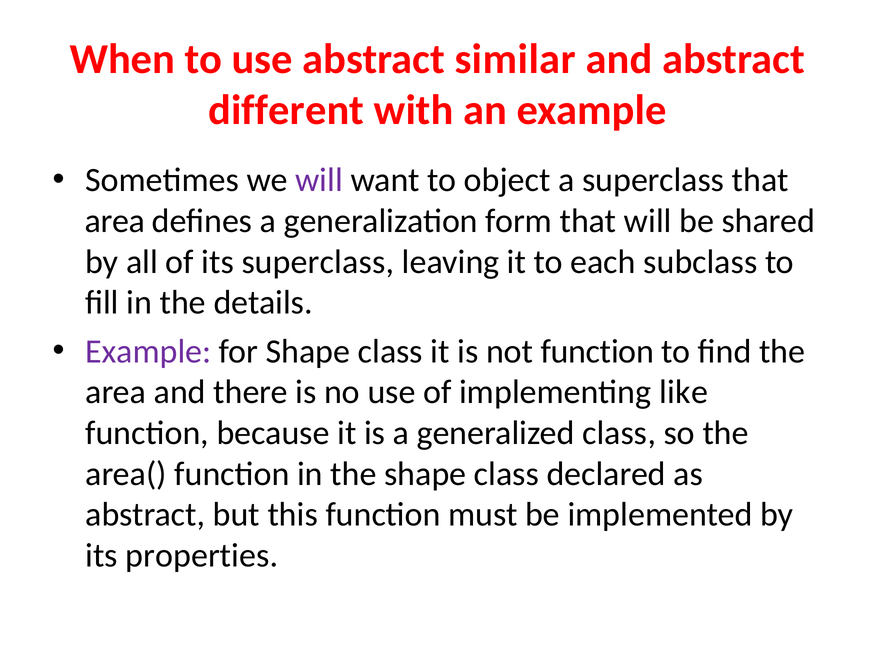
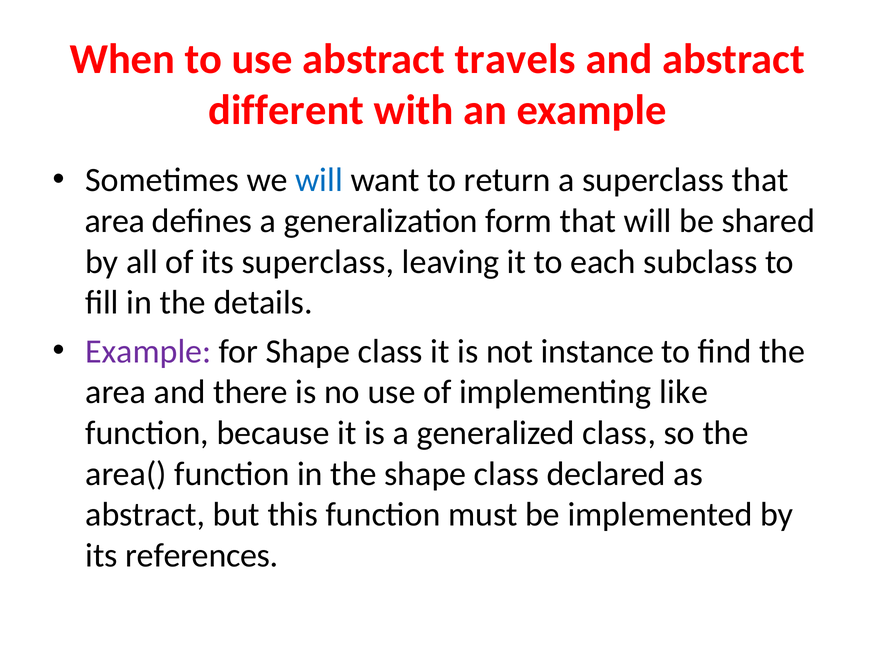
similar: similar -> travels (515, 59)
will colour: purple -> blue (319, 180)
object: object -> return (507, 180)
not function: function -> instance (597, 352)
properties: properties -> references (202, 556)
